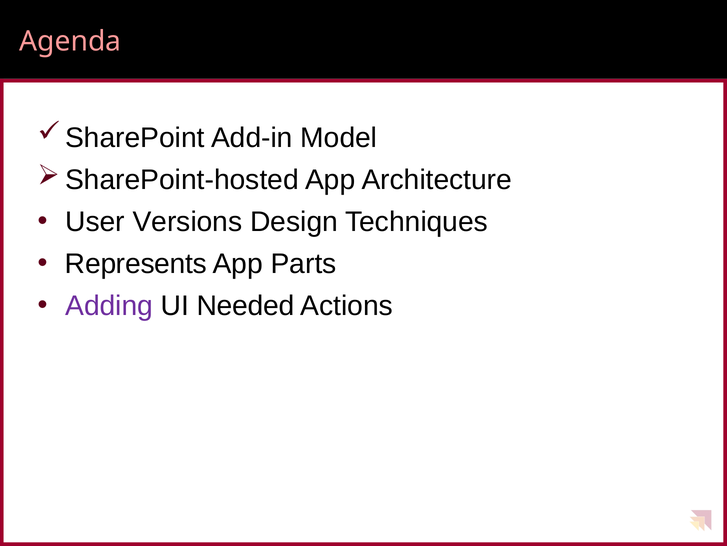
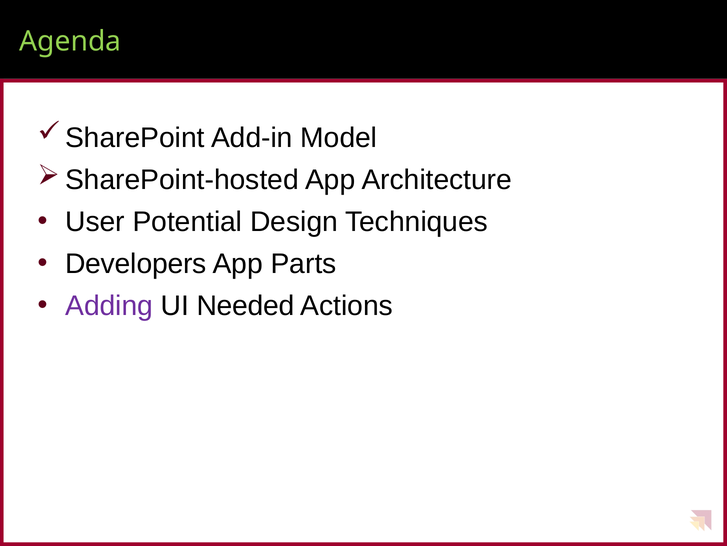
Agenda colour: pink -> light green (70, 41)
Versions: Versions -> Potential (187, 222)
Represents: Represents -> Developers (136, 264)
